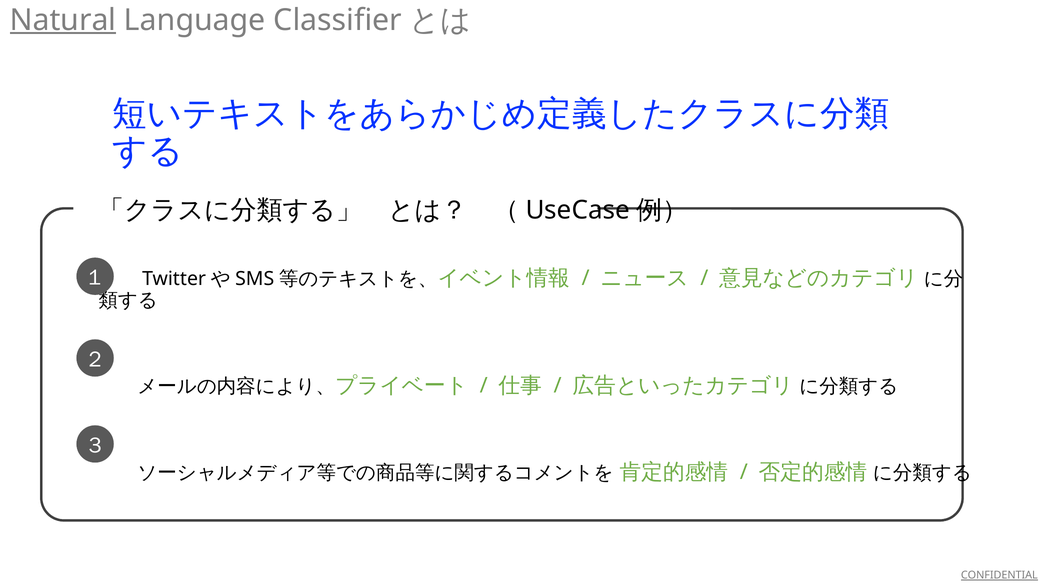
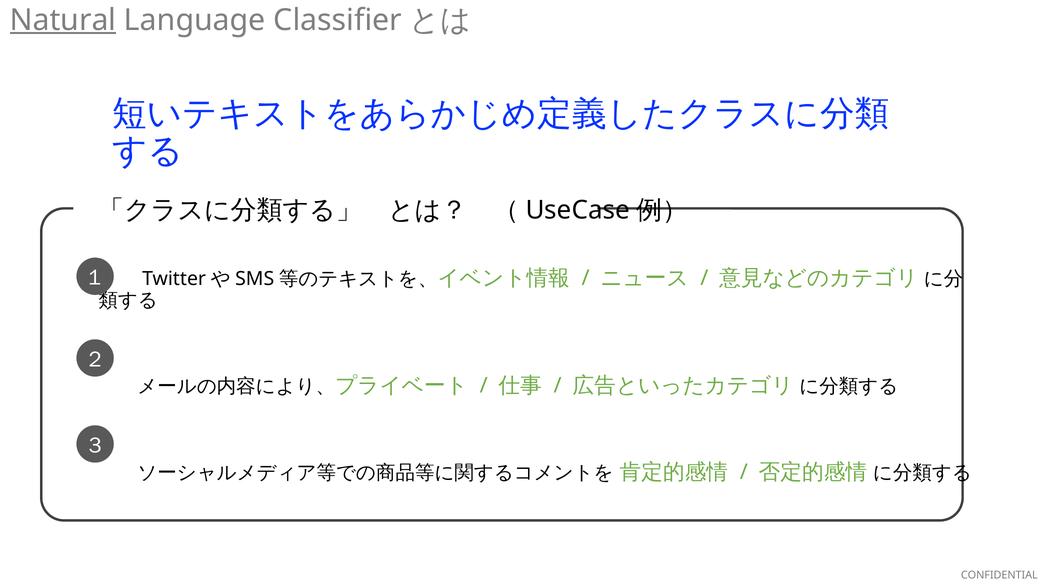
CONFIDENTIAL underline: present -> none (999, 575)
